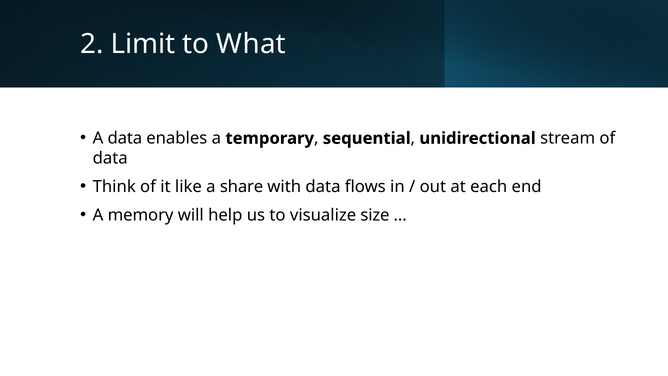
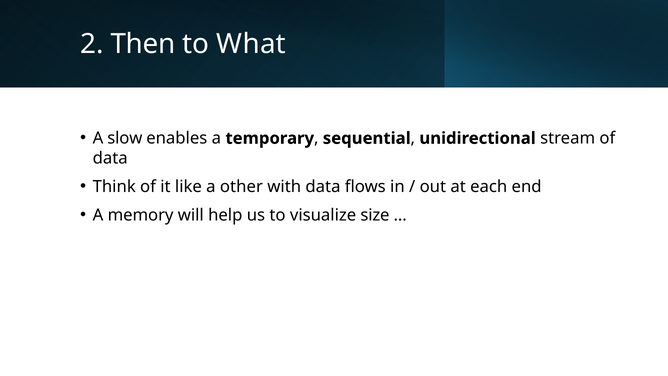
Limit: Limit -> Then (143, 44)
A data: data -> slow (125, 138)
share: share -> other (241, 187)
